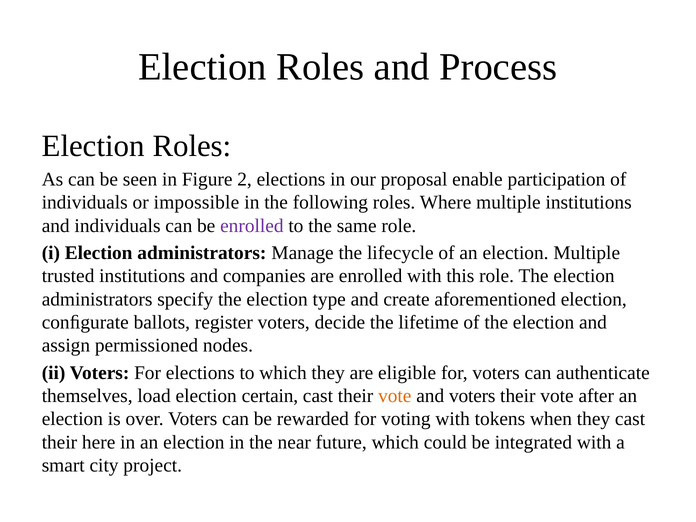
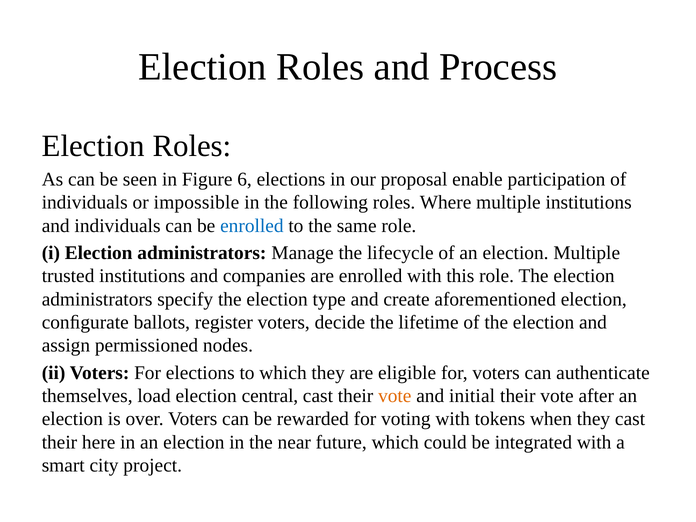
2: 2 -> 6 (245, 179)
enrolled colour: purple -> blue (252, 226)
certain: certain -> central (270, 396)
and voters: voters -> initial (472, 396)
